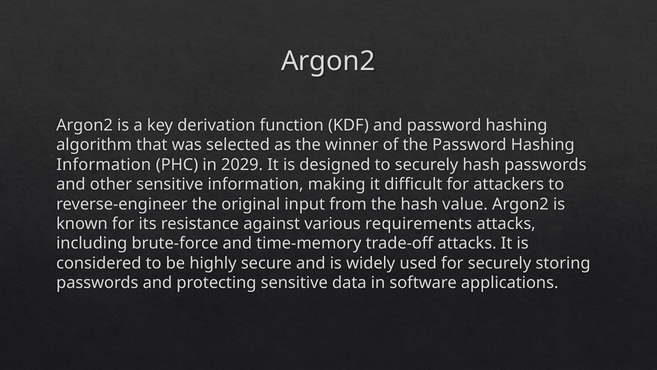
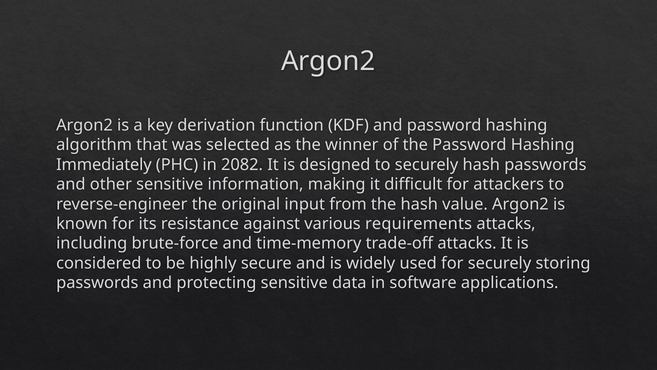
Information: Information -> Immediately (104, 164)
2029: 2029 -> 2082 (242, 164)
